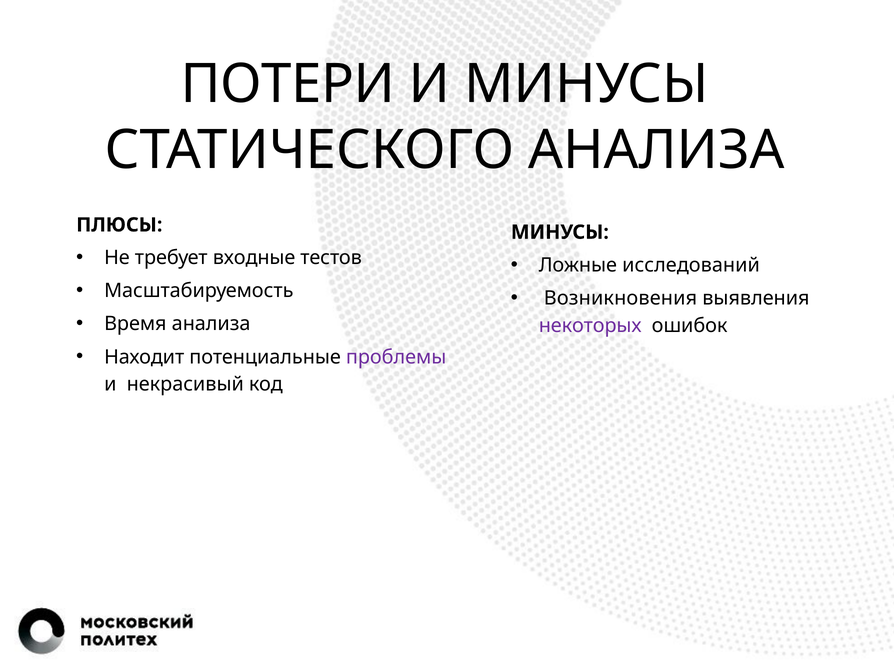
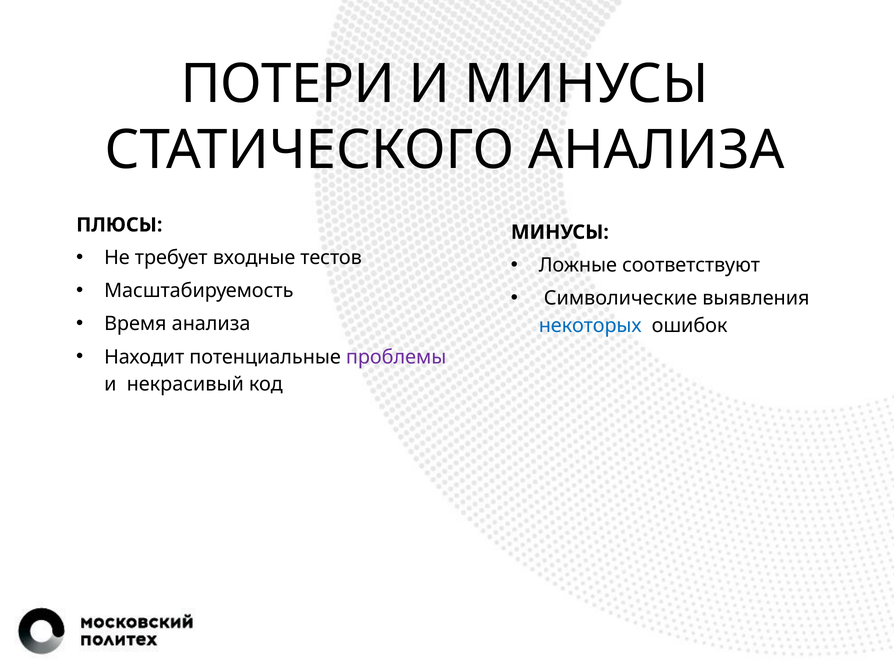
исследований: исследований -> соответствуют (691, 265)
Возникновения: Возникновения -> Символические (621, 298)
некоторых colour: purple -> blue (590, 325)
